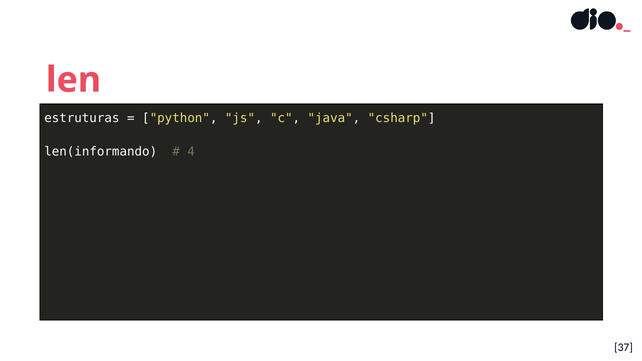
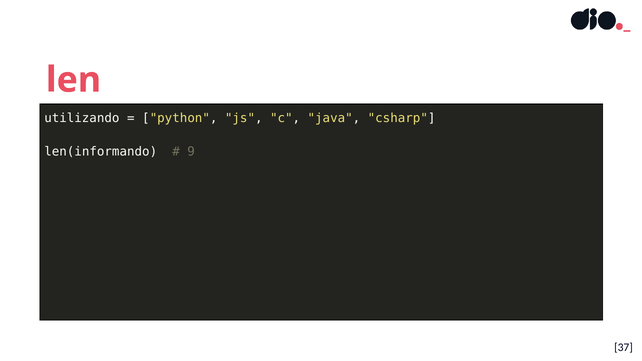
estruturas: estruturas -> utilizando (82, 118)
4: 4 -> 9 (191, 152)
